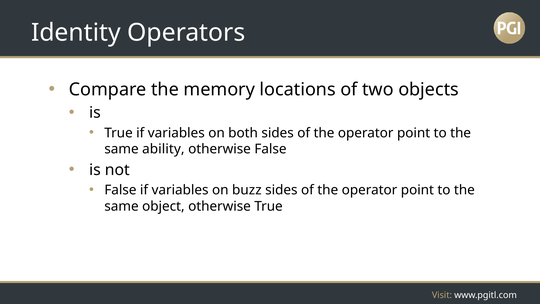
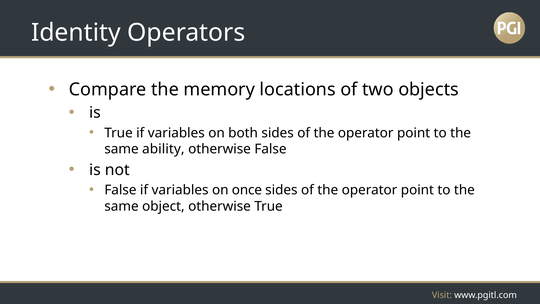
buzz: buzz -> once (247, 190)
